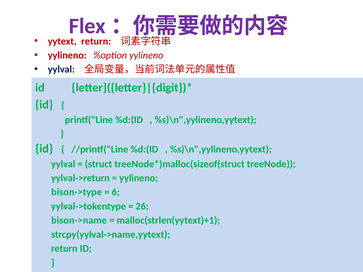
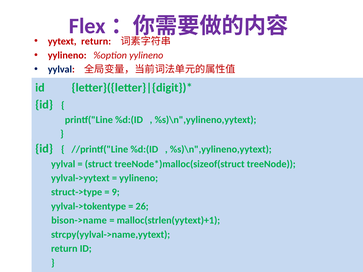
yylval->return: yylval->return -> yylval->yytext (80, 178)
bison->type: bison->type -> struct->type (77, 192)
6: 6 -> 9 (116, 192)
